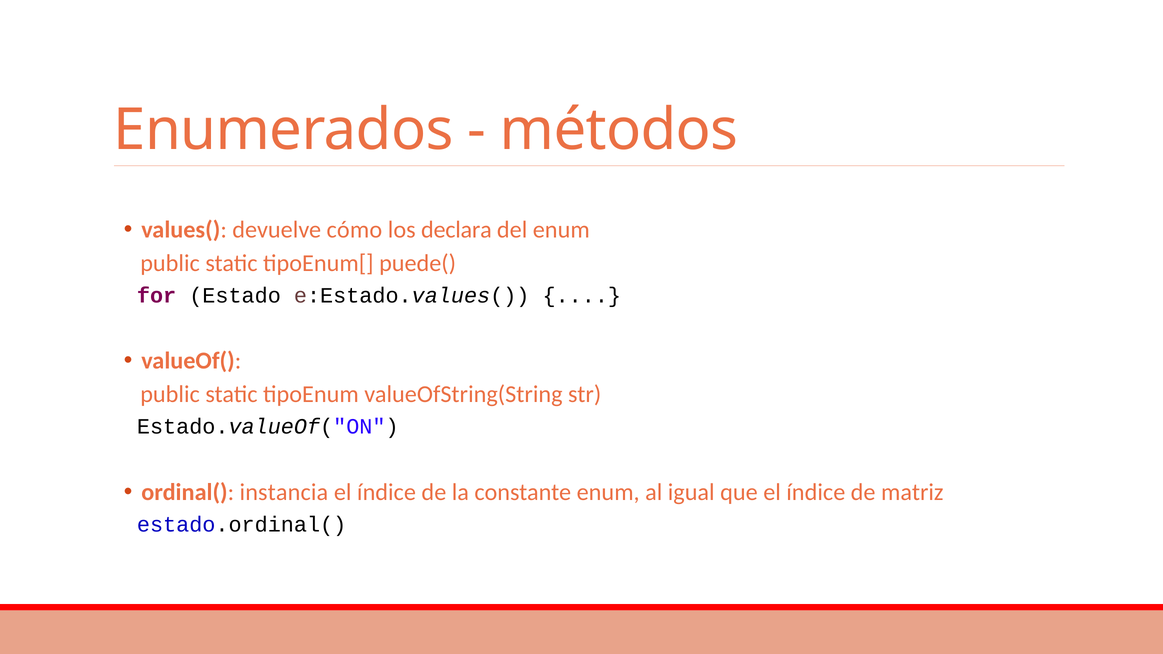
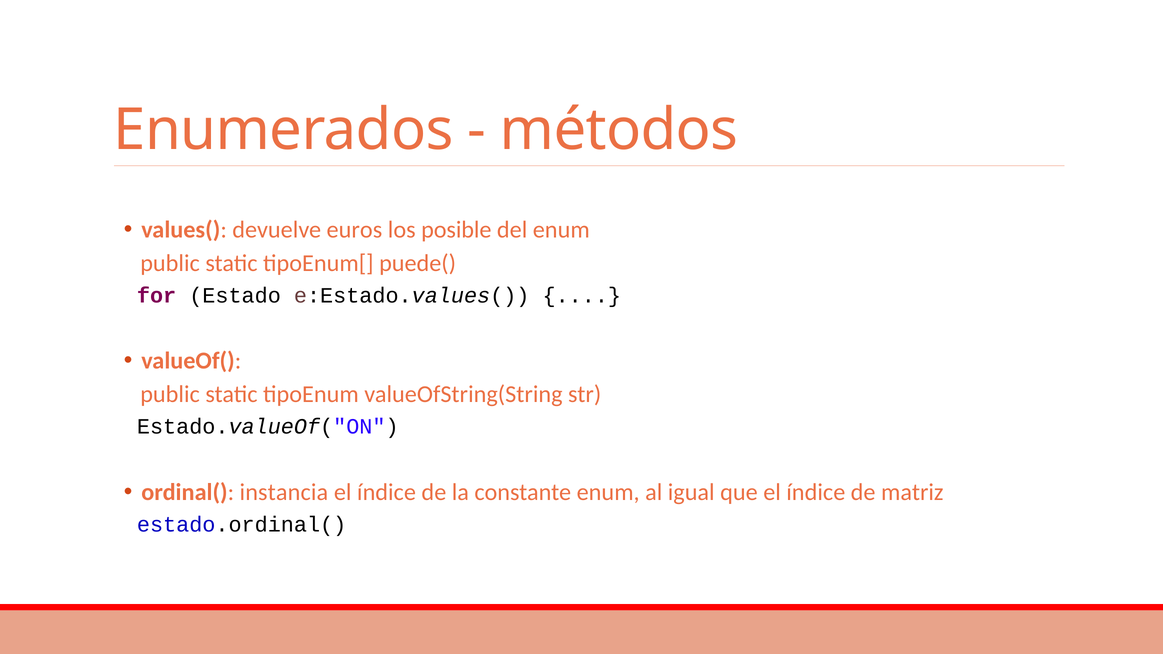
cómo: cómo -> euros (354, 230)
declara: declara -> posible (456, 230)
